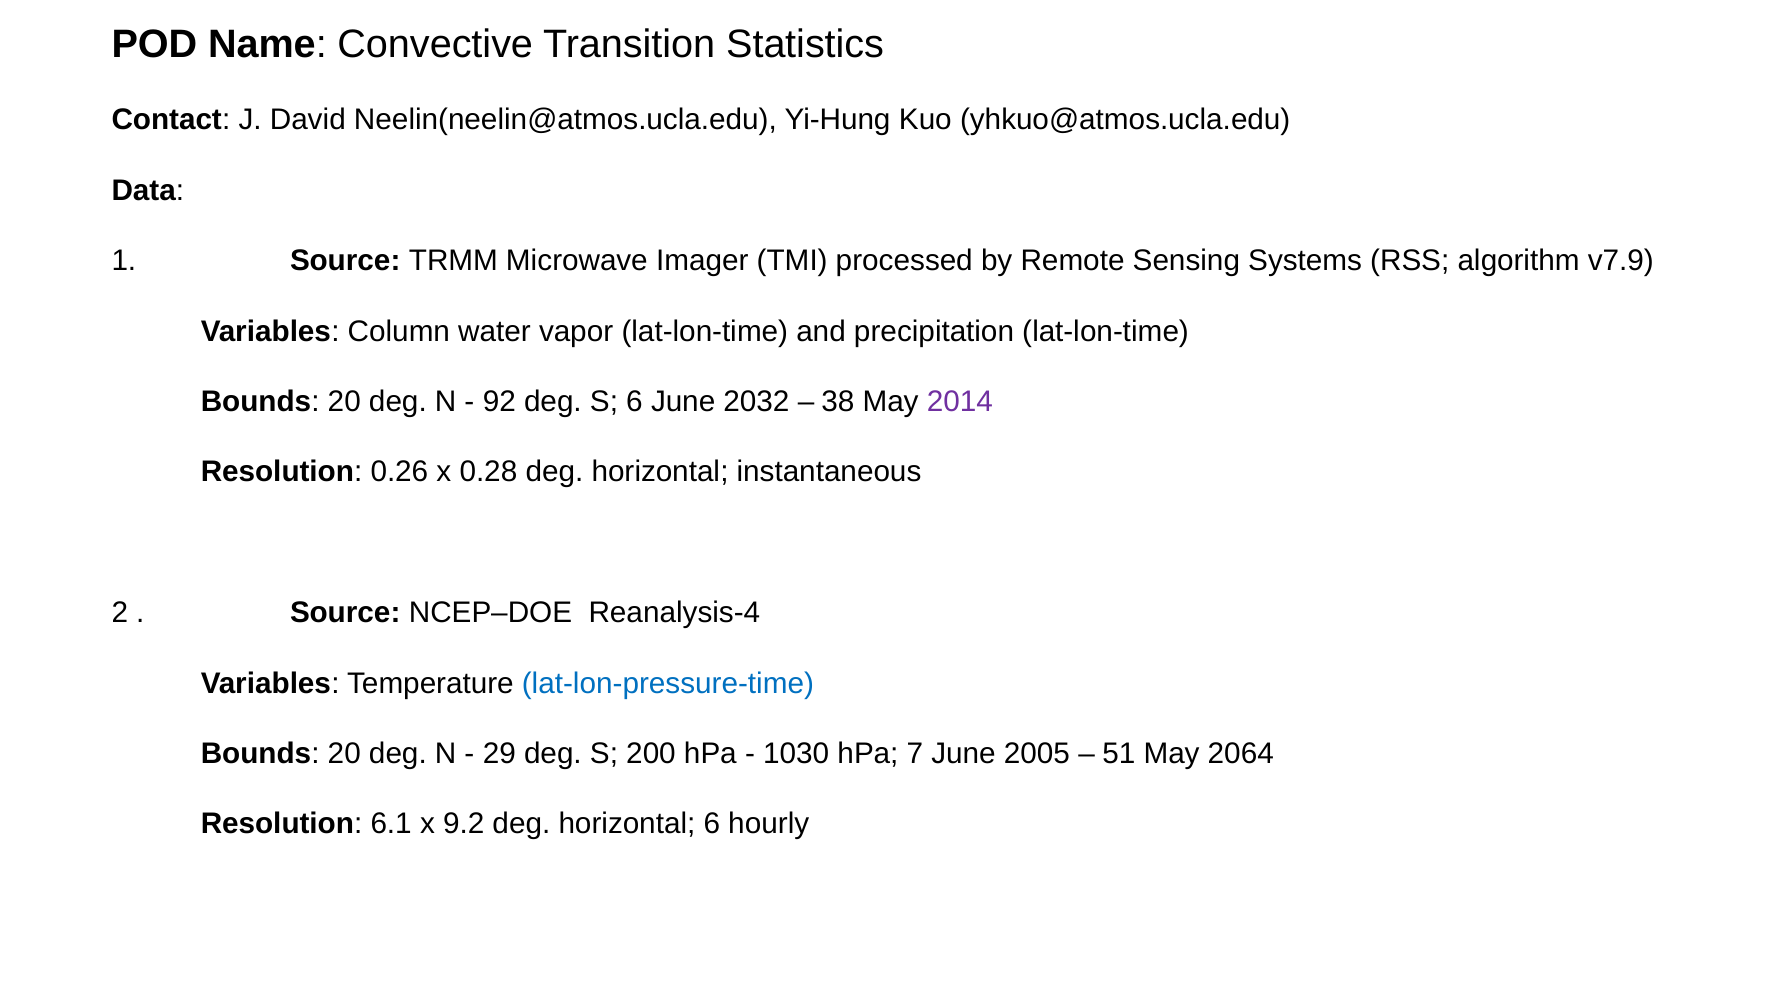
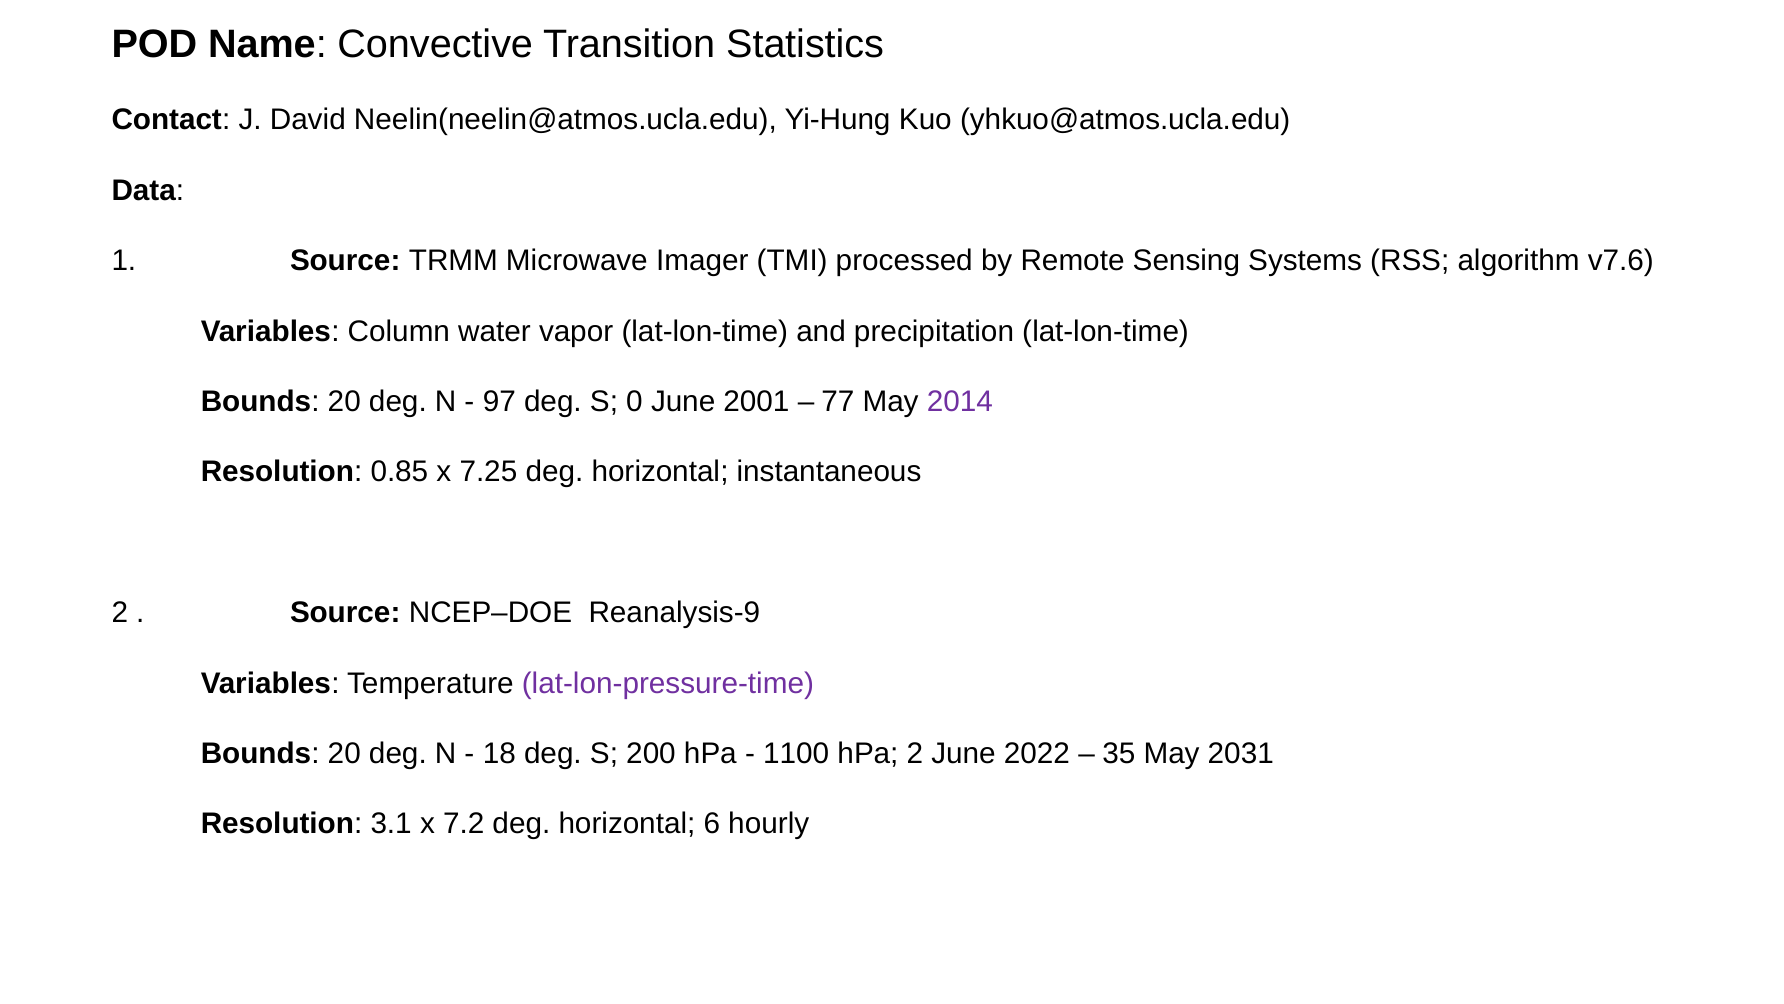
v7.9: v7.9 -> v7.6 (1621, 261)
92: 92 -> 97 (499, 401)
S 6: 6 -> 0 (634, 401)
2032: 2032 -> 2001 (756, 401)
38: 38 -> 77 (838, 401)
0.26: 0.26 -> 0.85 (399, 472)
0.28: 0.28 -> 7.25 (488, 472)
Reanalysis-4: Reanalysis-4 -> Reanalysis-9 (674, 613)
lat-lon-pressure-time colour: blue -> purple (668, 683)
29: 29 -> 18 (499, 753)
1030: 1030 -> 1100 (796, 753)
hPa 7: 7 -> 2 (915, 753)
2005: 2005 -> 2022 (1037, 753)
51: 51 -> 35 (1119, 753)
2064: 2064 -> 2031 (1241, 753)
6.1: 6.1 -> 3.1 (391, 824)
9.2: 9.2 -> 7.2 (464, 824)
